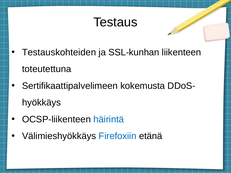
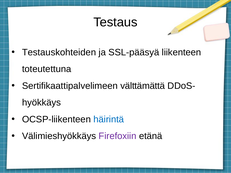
SSL-kunhan: SSL-kunhan -> SSL-pääsyä (134, 52)
kokemusta: kokemusta -> välttämättä (143, 86)
Firefoxiin colour: blue -> purple (118, 136)
